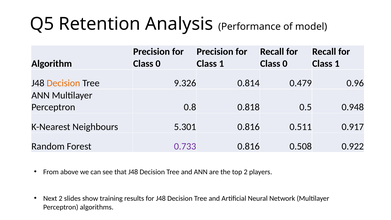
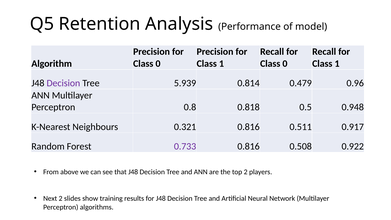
Decision colour: orange -> purple (63, 83)
9.326: 9.326 -> 5.939 (185, 83)
5.301: 5.301 -> 0.321 (185, 127)
